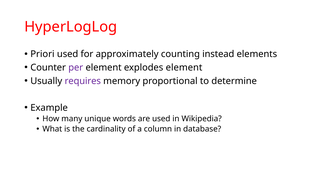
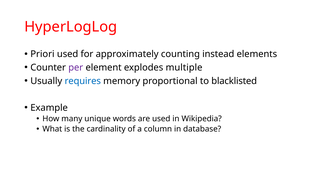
explodes element: element -> multiple (184, 68)
requires colour: purple -> blue (83, 81)
determine: determine -> blacklisted (234, 81)
